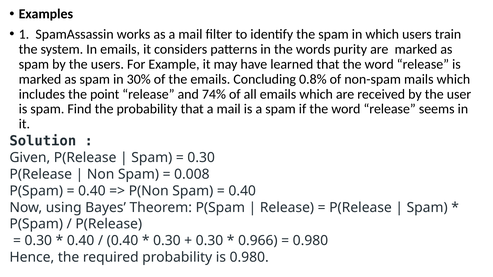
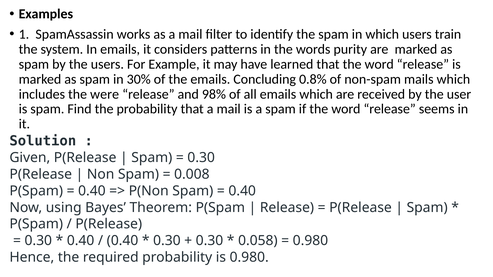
point: point -> were (105, 94)
74%: 74% -> 98% (214, 94)
0.966: 0.966 -> 0.058 (258, 241)
